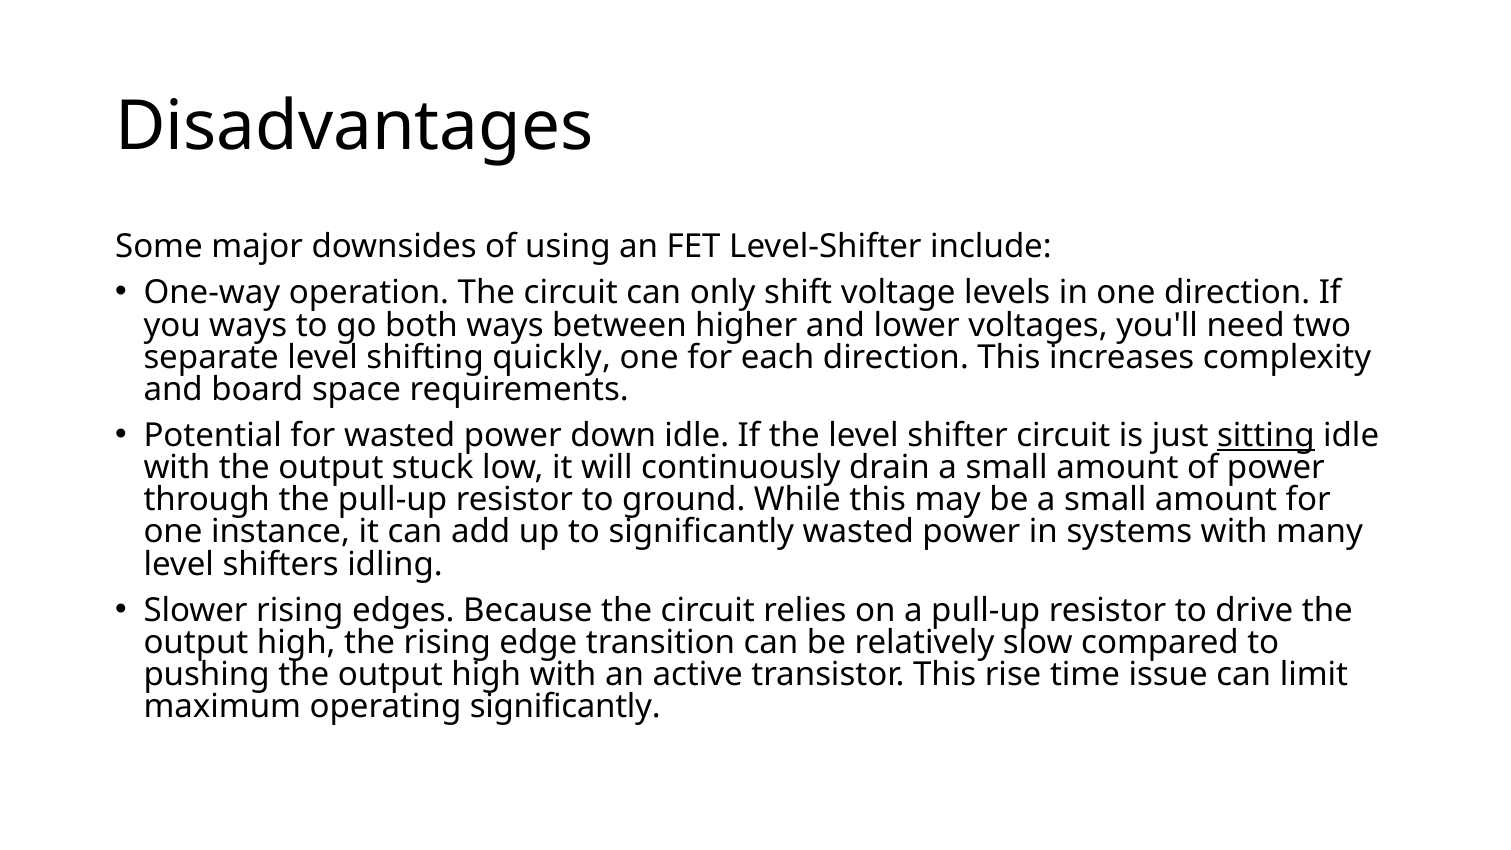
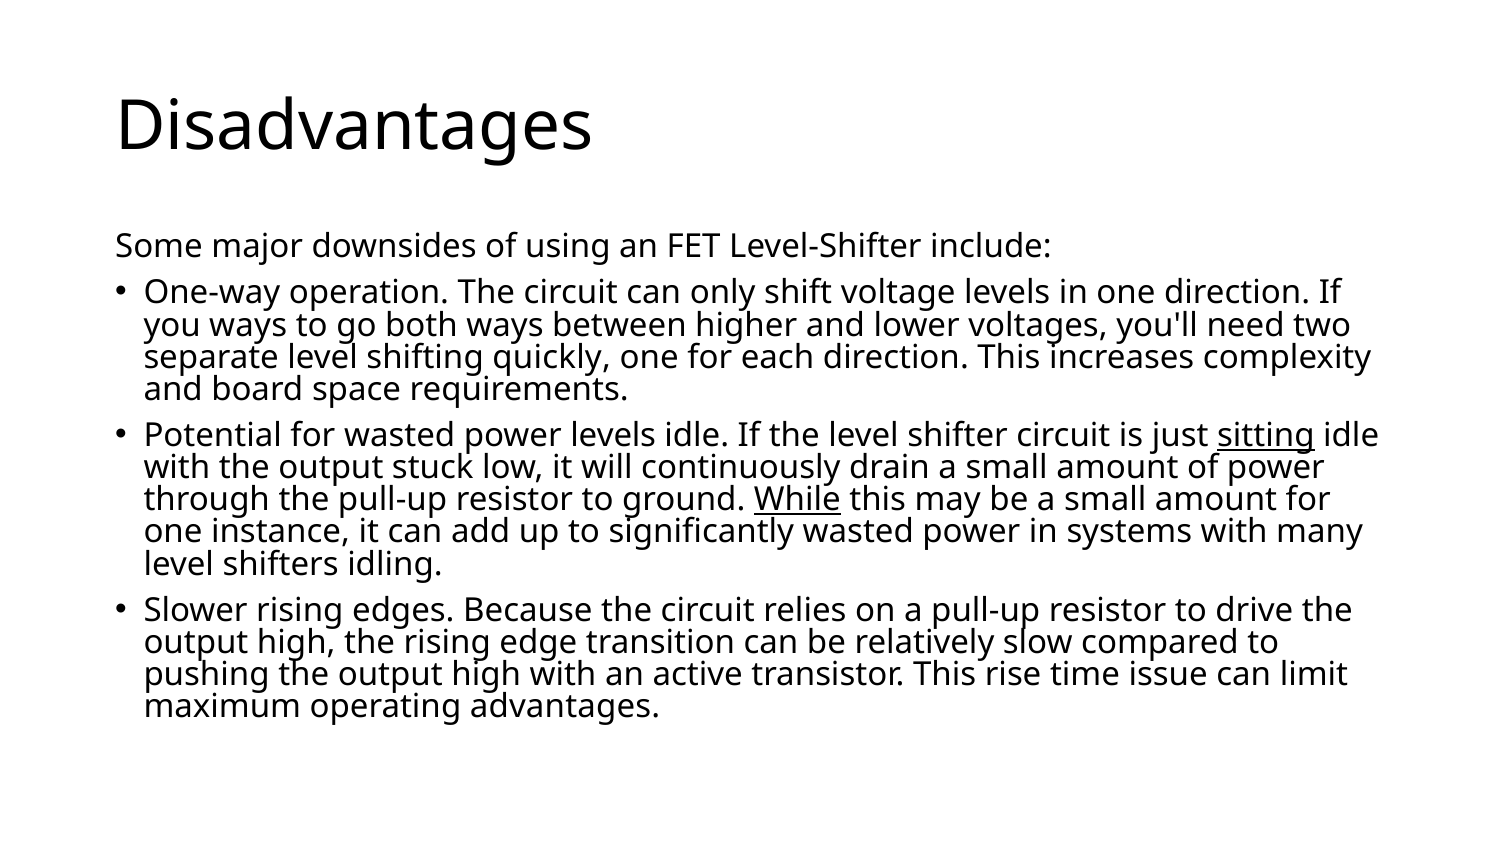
power down: down -> levels (613, 436)
While underline: none -> present (797, 500)
operating significantly: significantly -> advantages (565, 707)
